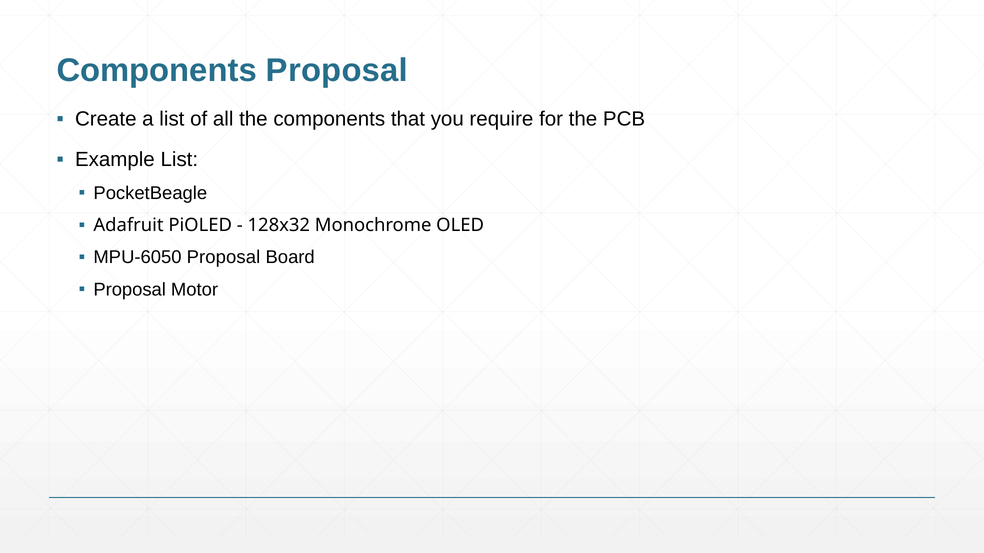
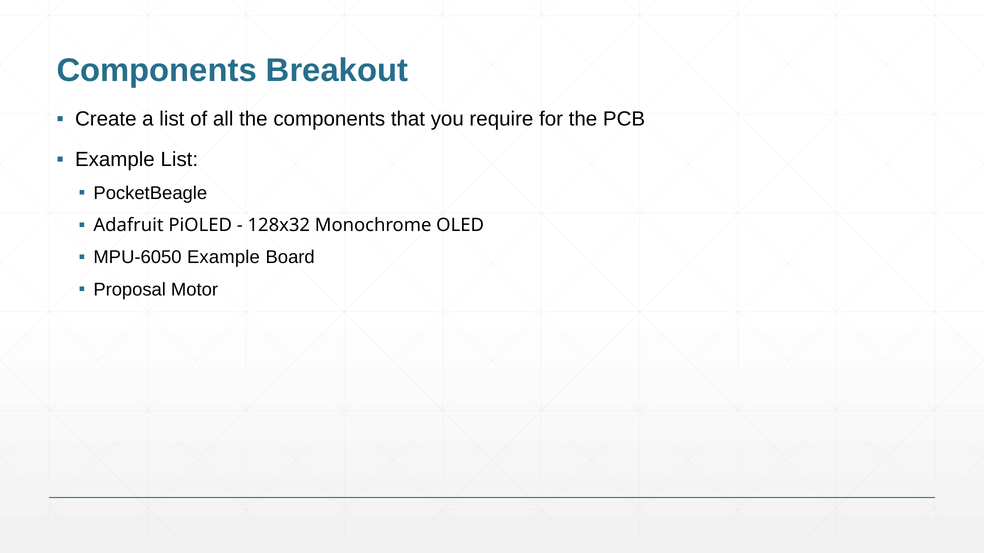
Components Proposal: Proposal -> Breakout (337, 71)
MPU-6050 Proposal: Proposal -> Example (223, 258)
